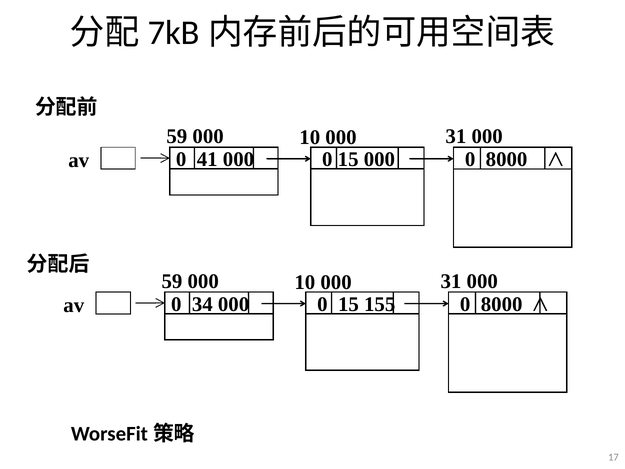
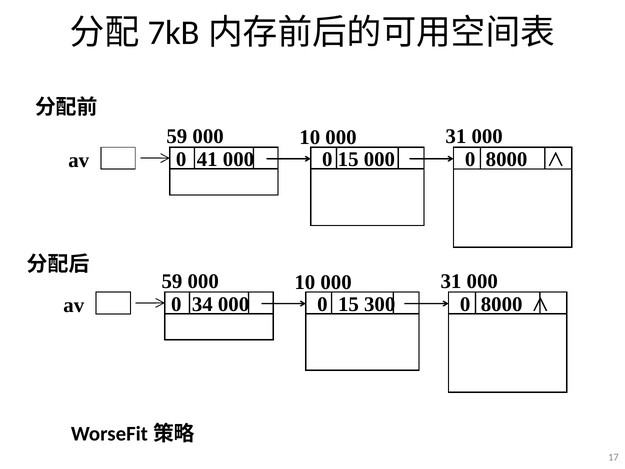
155: 155 -> 300 (380, 304)
